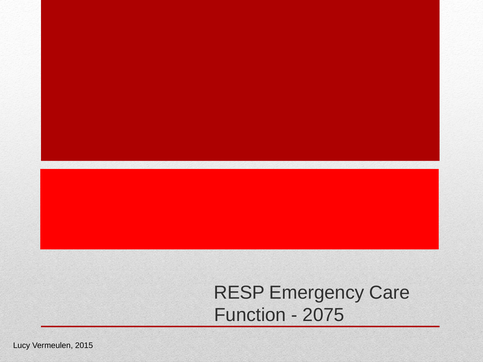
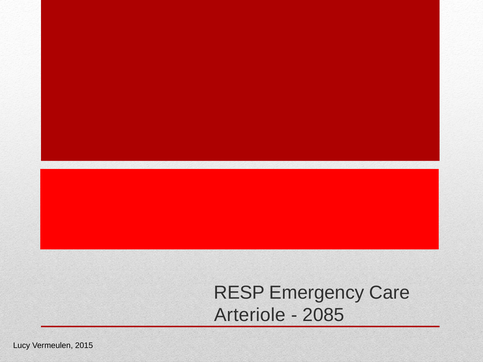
Function: Function -> Arteriole (250, 315)
2075: 2075 -> 2085 (323, 315)
